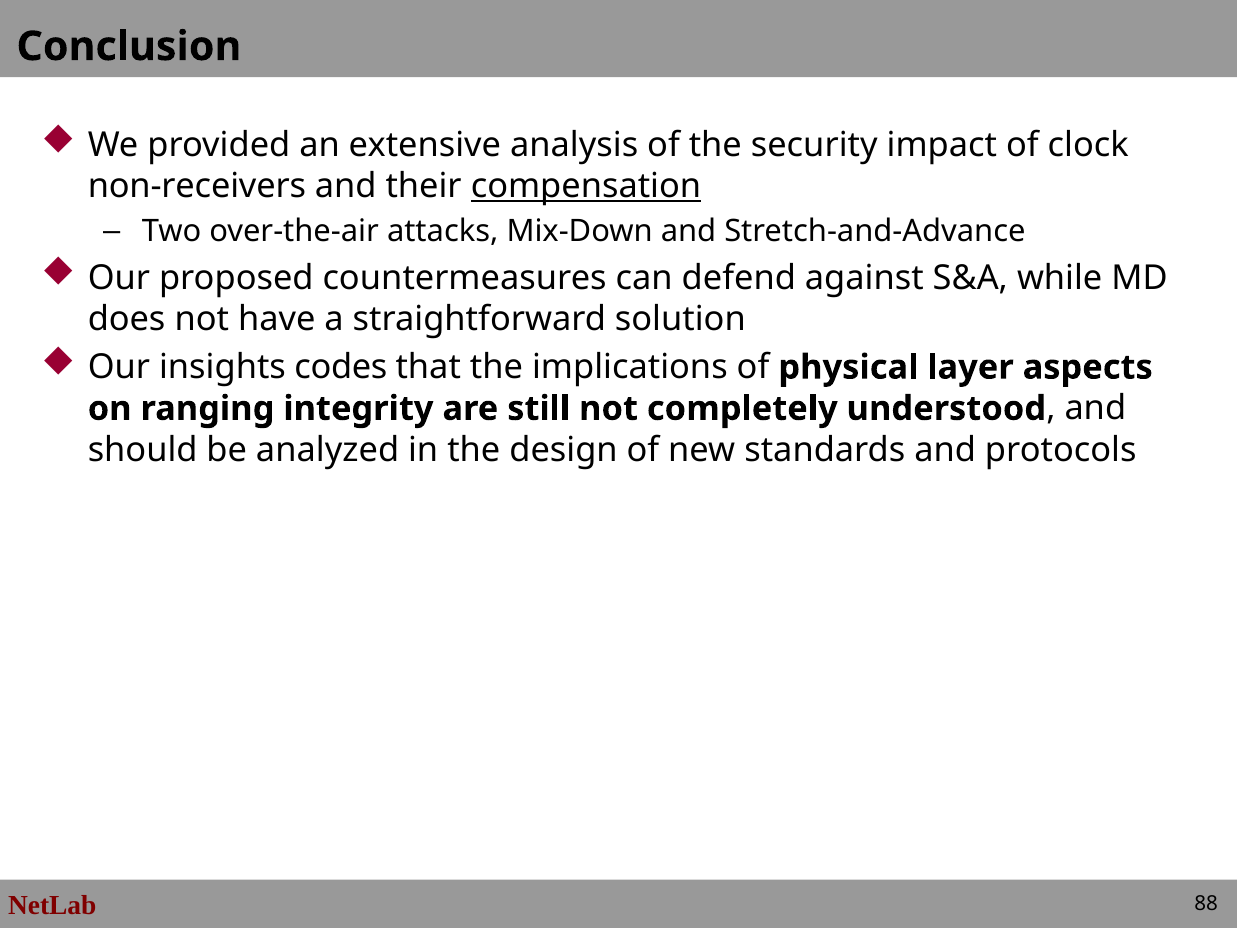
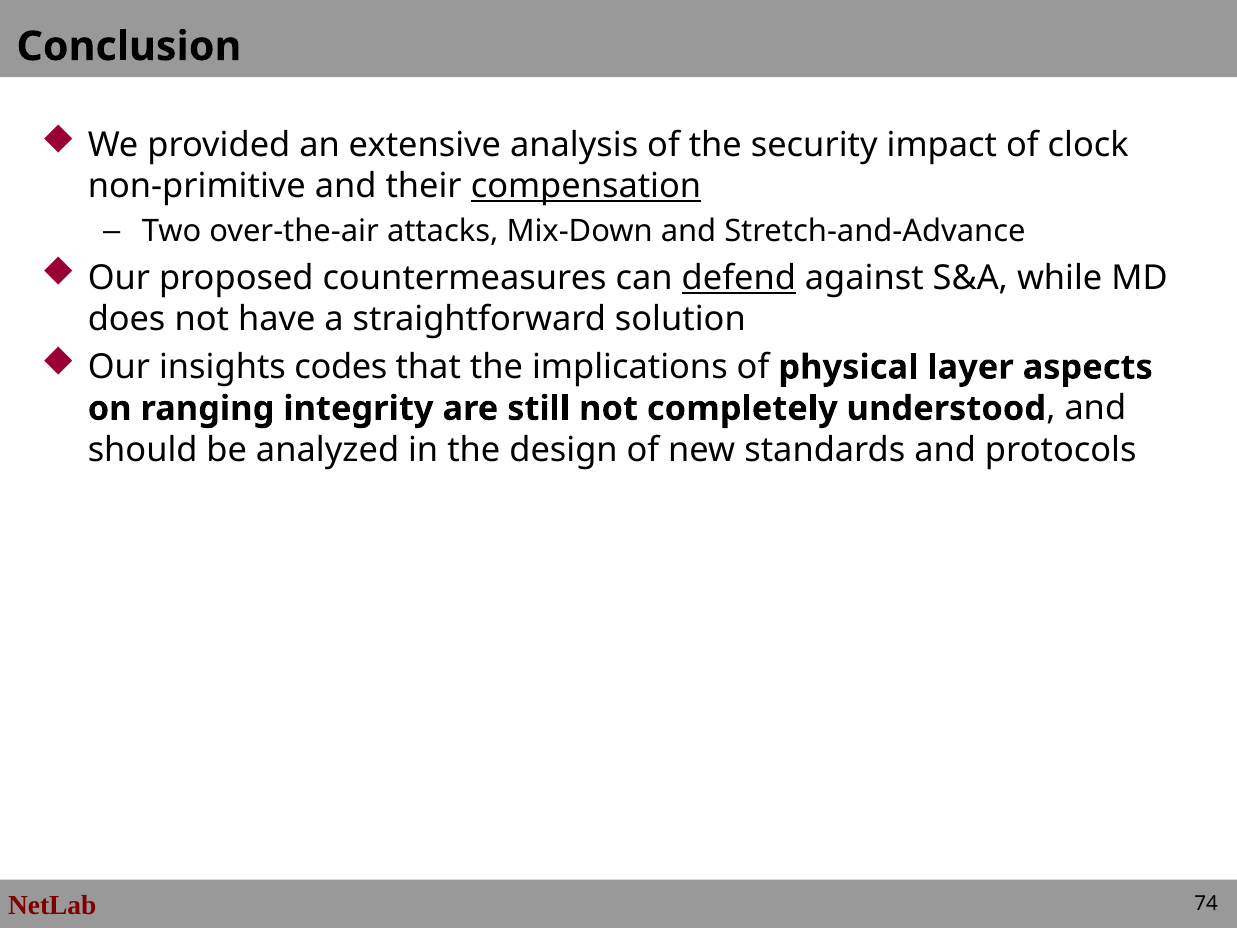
non-receivers: non-receivers -> non-primitive (197, 186)
defend underline: none -> present (739, 278)
88: 88 -> 74 (1206, 903)
